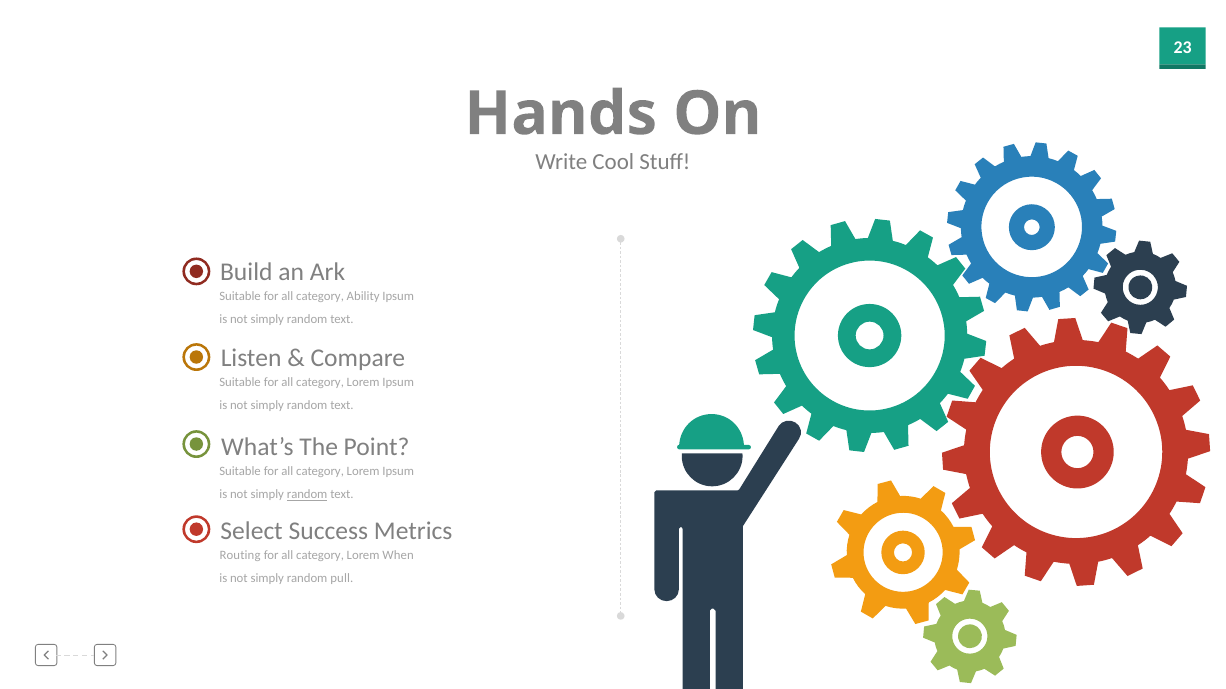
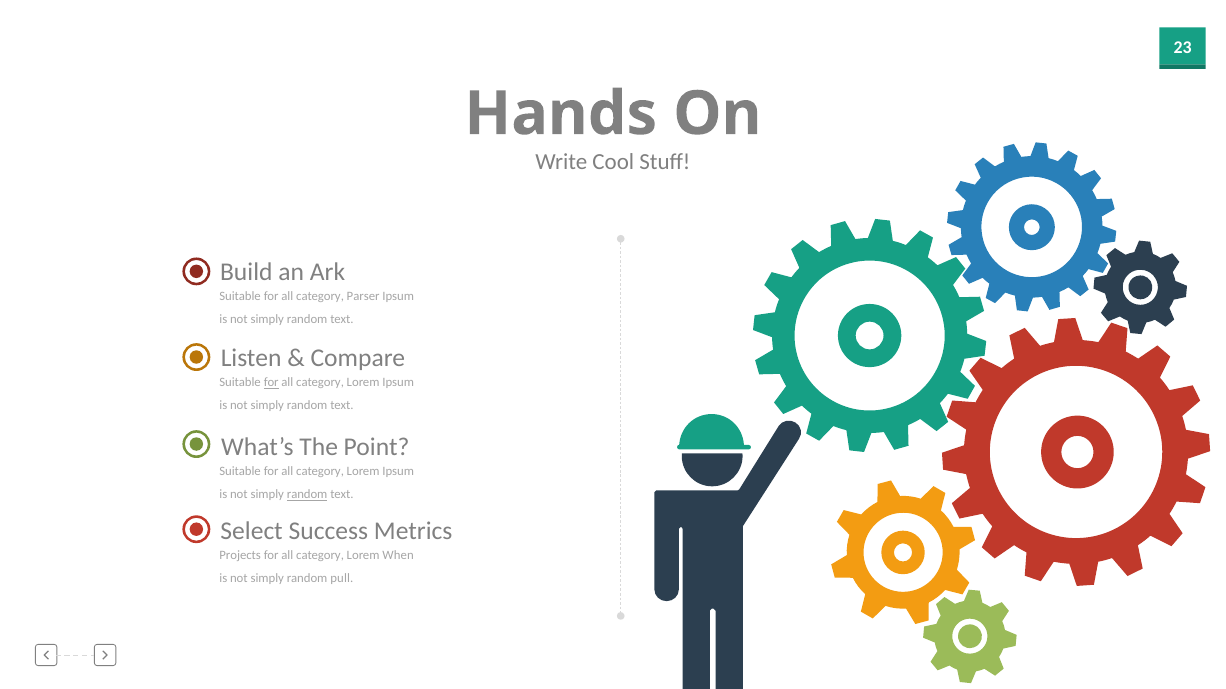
Ability: Ability -> Parser (363, 297)
for underline: none -> present (271, 383)
Routing: Routing -> Projects (240, 556)
